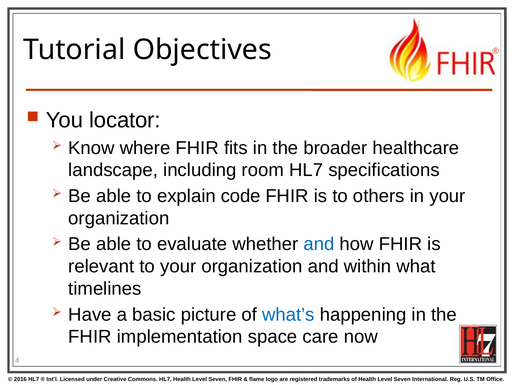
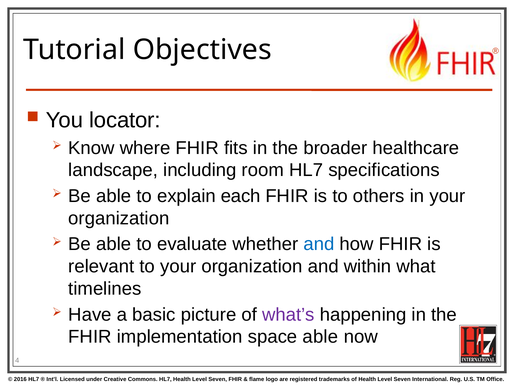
code: code -> each (241, 196)
what’s colour: blue -> purple (288, 315)
space care: care -> able (320, 337)
